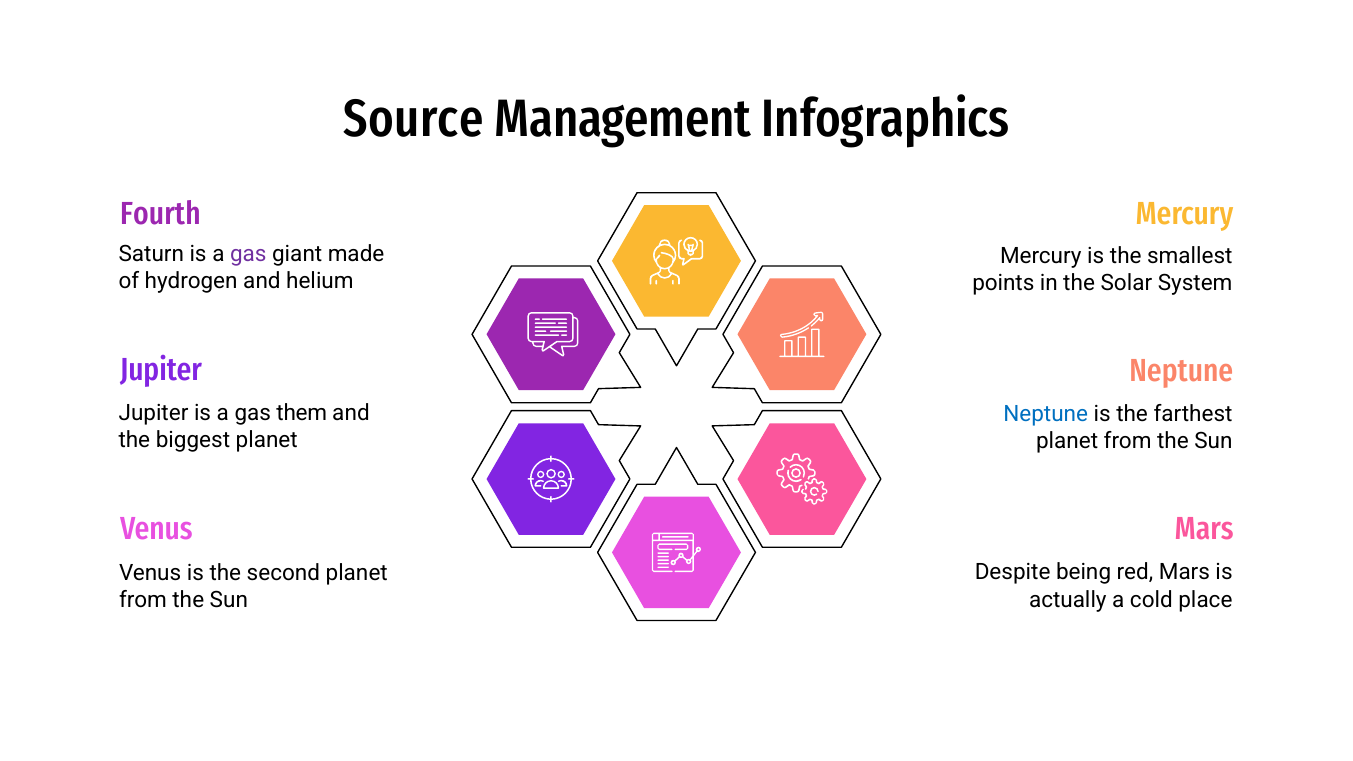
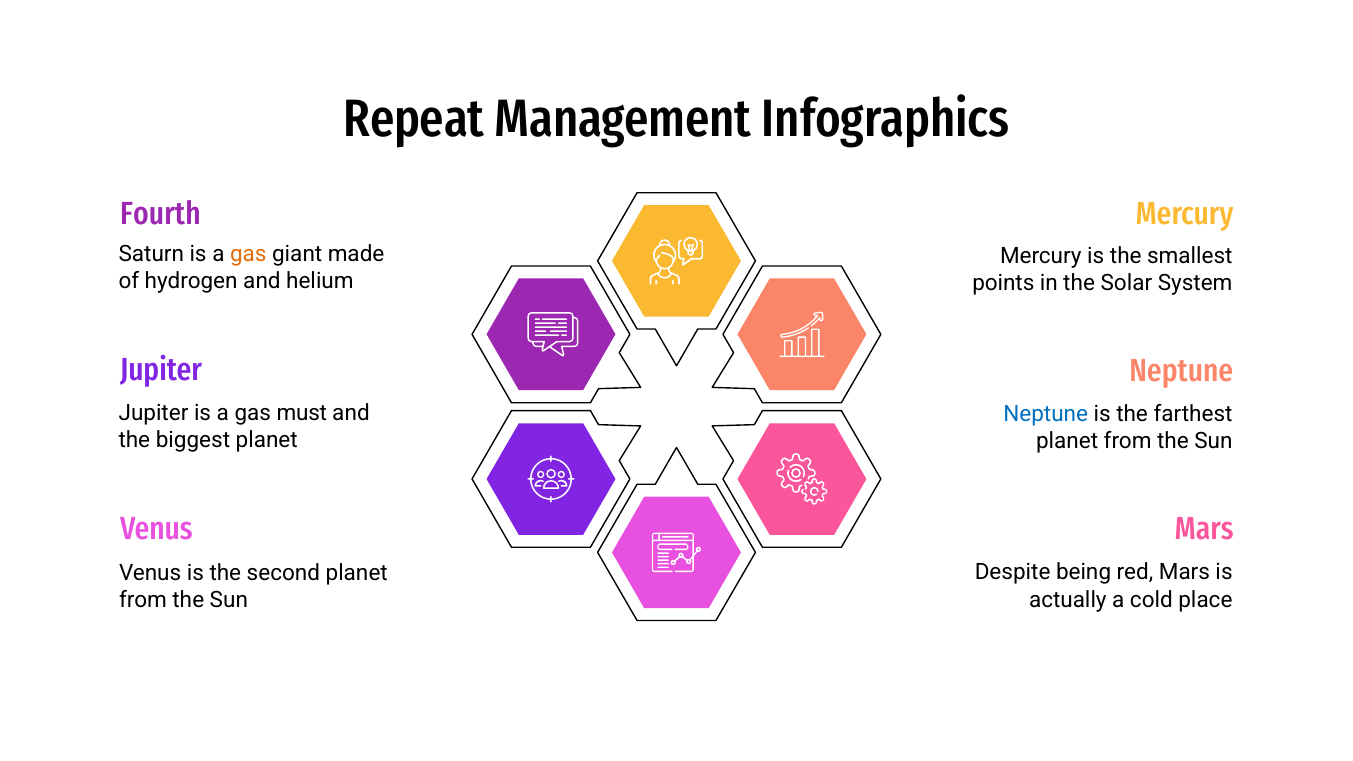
Source: Source -> Repeat (414, 119)
gas colour: purple -> orange (248, 254)
them: them -> must (302, 413)
